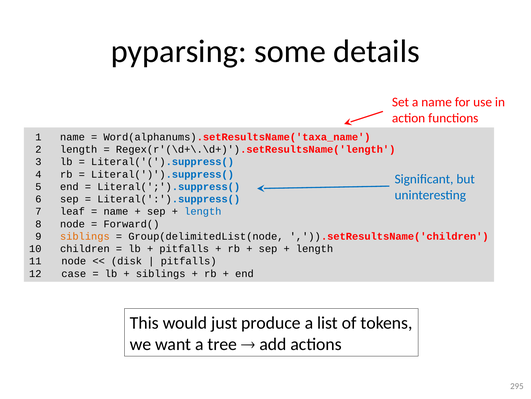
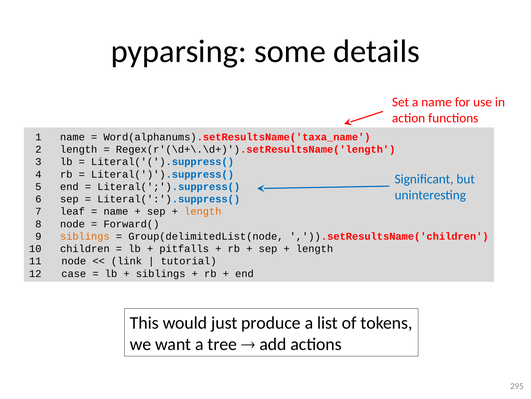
length colour: blue -> orange (203, 211)
disk: disk -> link (127, 261)
pitfalls: pitfalls -> tutorial (189, 261)
